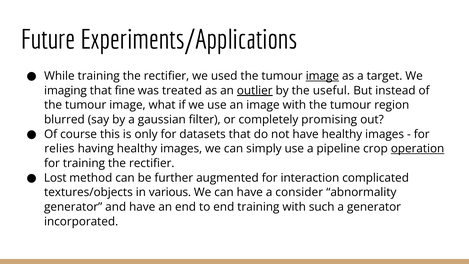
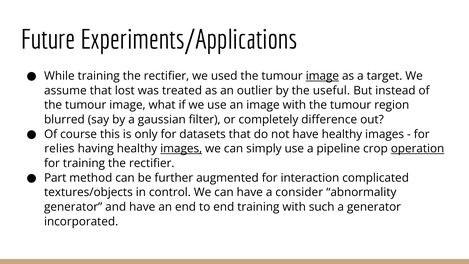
imaging: imaging -> assume (65, 90)
fine: fine -> lost (125, 90)
outlier underline: present -> none (255, 90)
promising: promising -> difference (329, 120)
images underline: none -> present (181, 149)
Lost: Lost -> Part (55, 178)
various: various -> control (170, 192)
